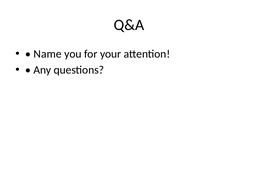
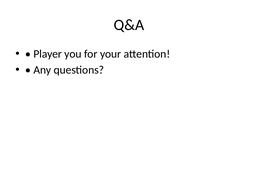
Name: Name -> Player (48, 54)
